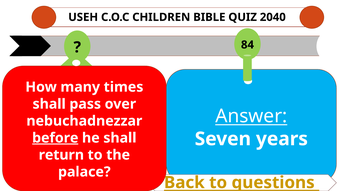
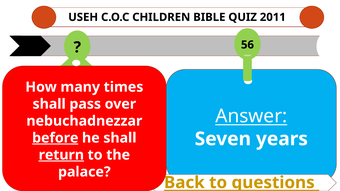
2040: 2040 -> 2011 (273, 17)
84: 84 -> 56 (247, 45)
return underline: none -> present (61, 155)
